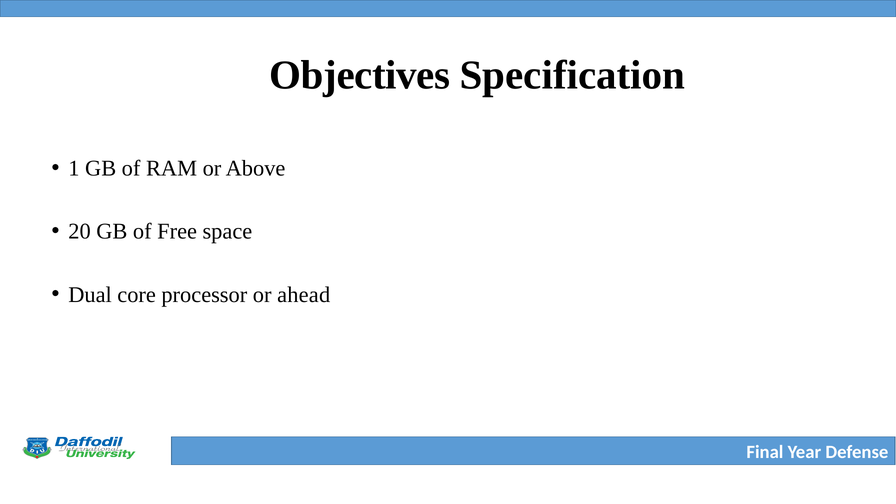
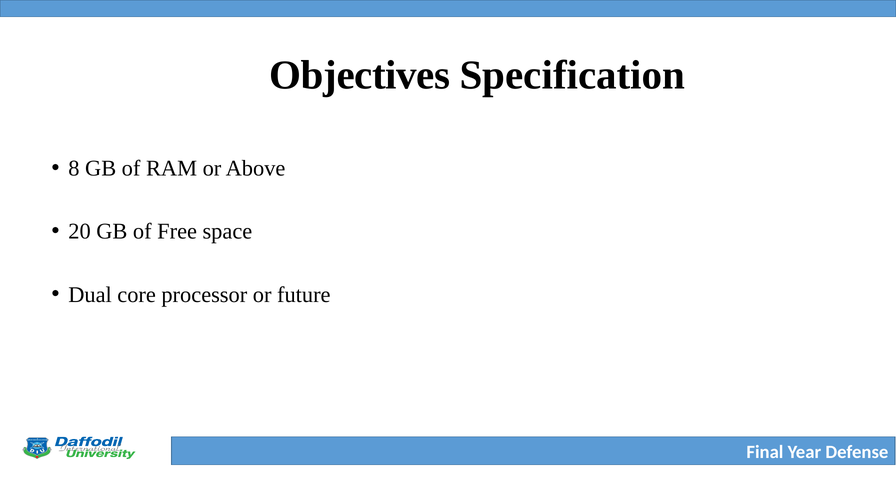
1: 1 -> 8 (74, 168)
ahead: ahead -> future (304, 295)
